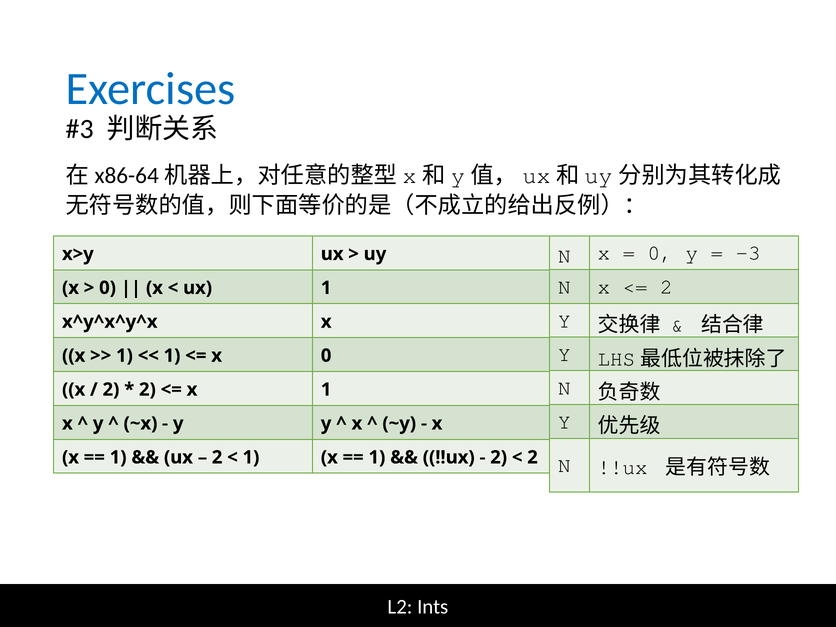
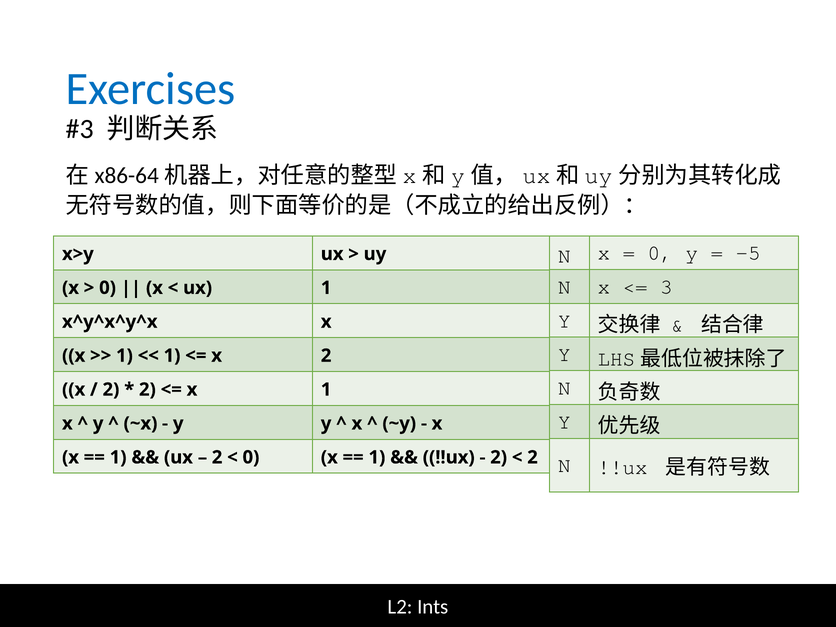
-3: -3 -> -5 (748, 253)
2: 2 -> 3 (667, 287)
x 0: 0 -> 2 (326, 356)
1: 1 -> 0 (251, 457)
